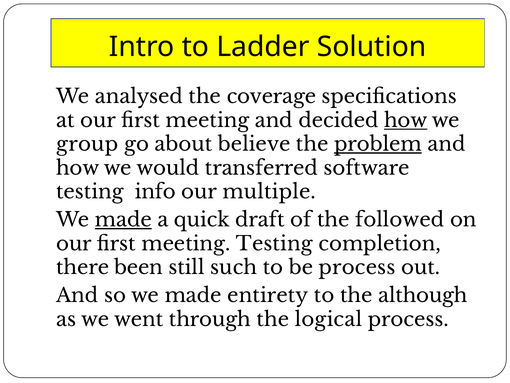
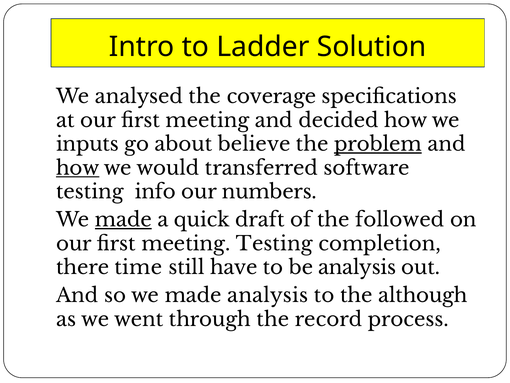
how underline: present -> none (406, 120)
group: group -> inputs (87, 144)
how underline: none -> present (78, 168)
multiple: multiple -> numbers (269, 192)
been: been -> time (138, 267)
such: such -> have (234, 267)
be process: process -> analysis (357, 267)
made entirety: entirety -> analysis (268, 295)
logical: logical -> record (329, 319)
